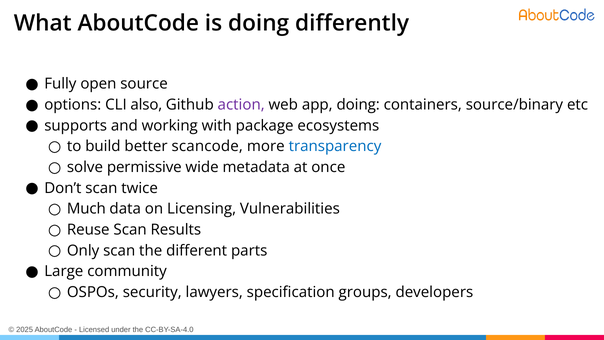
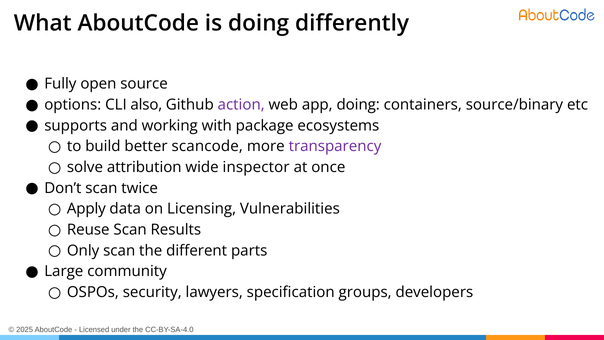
transparency colour: blue -> purple (335, 146)
permissive: permissive -> attribution (144, 167)
metadata: metadata -> inspector (256, 167)
Much: Much -> Apply (86, 209)
